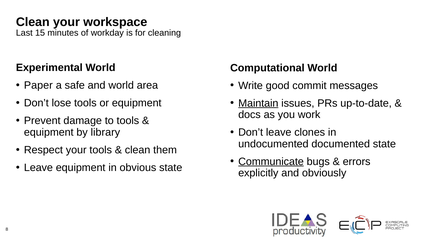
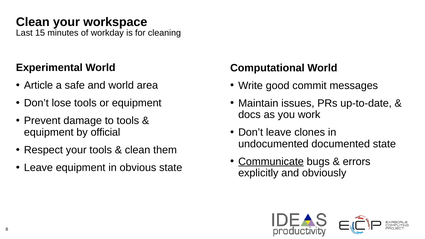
Paper: Paper -> Article (38, 86)
Maintain underline: present -> none (258, 103)
library: library -> official (105, 132)
